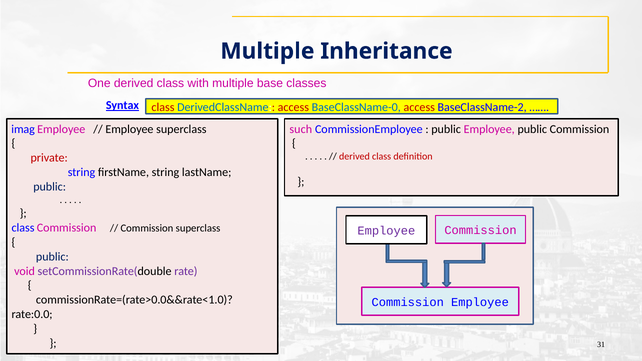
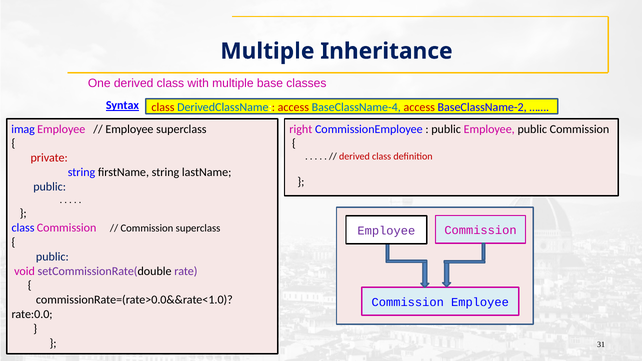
BaseClassName-0: BaseClassName-0 -> BaseClassName-4 (356, 107)
such: such -> right (301, 129)
